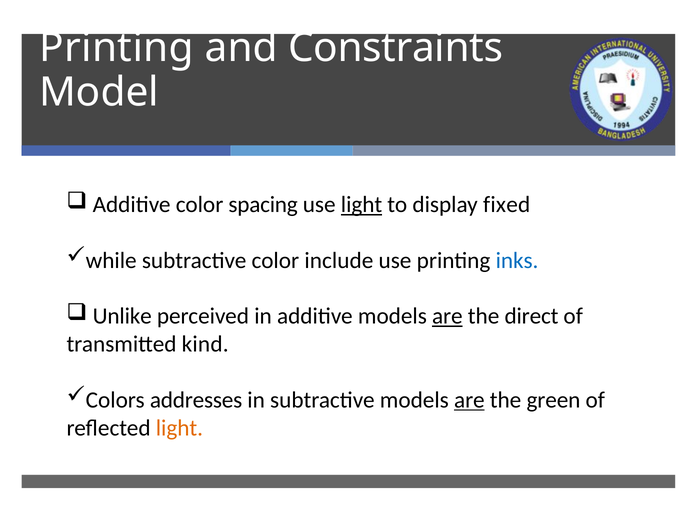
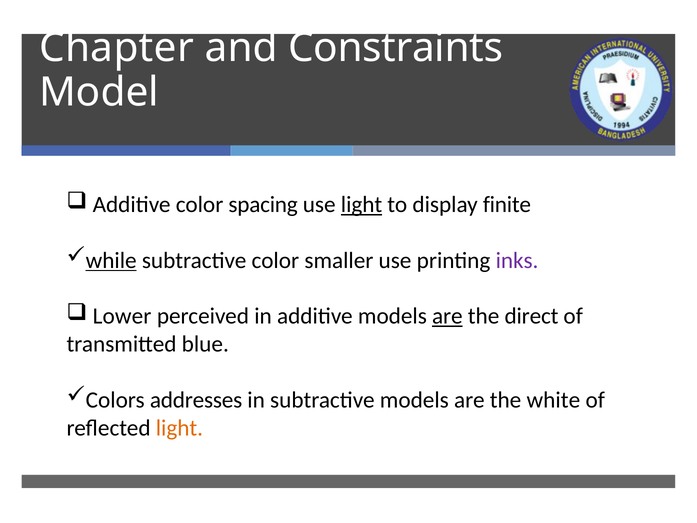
Printing: Printing -> Chapter (116, 48)
fixed: fixed -> finite (507, 205)
while underline: none -> present (111, 260)
include: include -> smaller (339, 260)
inks colour: blue -> purple (517, 260)
Unlike: Unlike -> Lower (122, 316)
kind: kind -> blue (205, 344)
are underline: present -> none (469, 400)
green: green -> white (553, 400)
